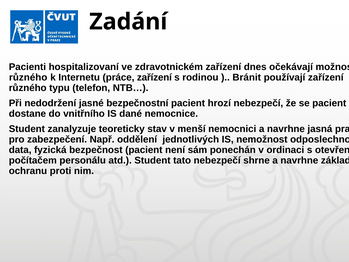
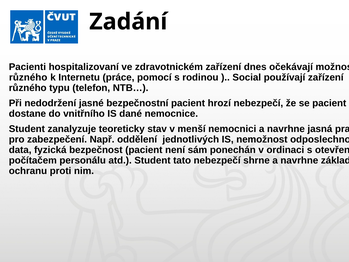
práce zařízení: zařízení -> pomocí (154, 77)
Bránit: Bránit -> Social (247, 77)
